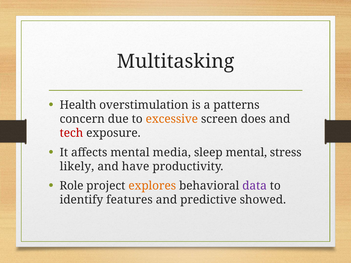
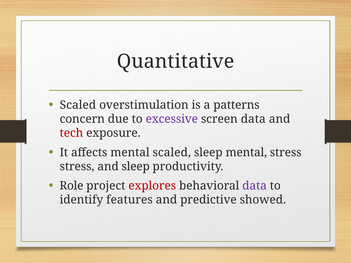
Multitasking: Multitasking -> Quantitative (176, 62)
Health: Health -> Scaled (78, 105)
excessive colour: orange -> purple (172, 119)
screen does: does -> data (253, 119)
mental media: media -> scaled (172, 153)
likely: likely -> stress (77, 167)
and have: have -> sleep (136, 167)
explores colour: orange -> red (152, 186)
